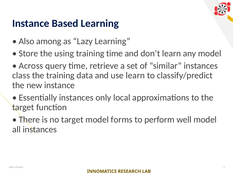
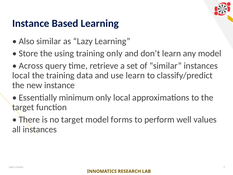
Also among: among -> similar (49, 41)
training time: time -> only (114, 53)
class: class -> local (21, 75)
Essentially instances: instances -> minimum (76, 97)
well model: model -> values (205, 119)
